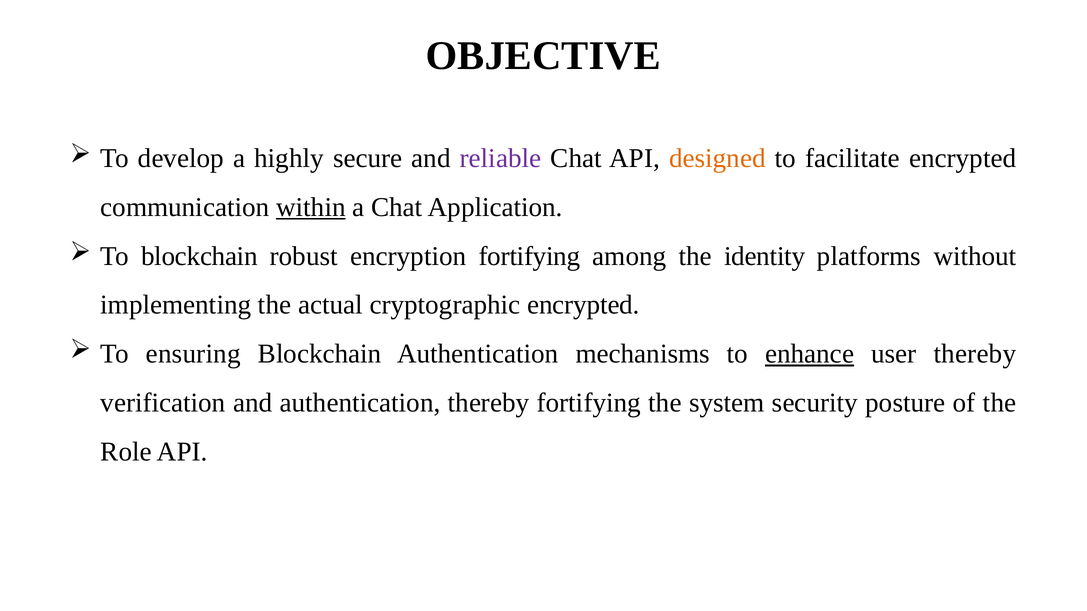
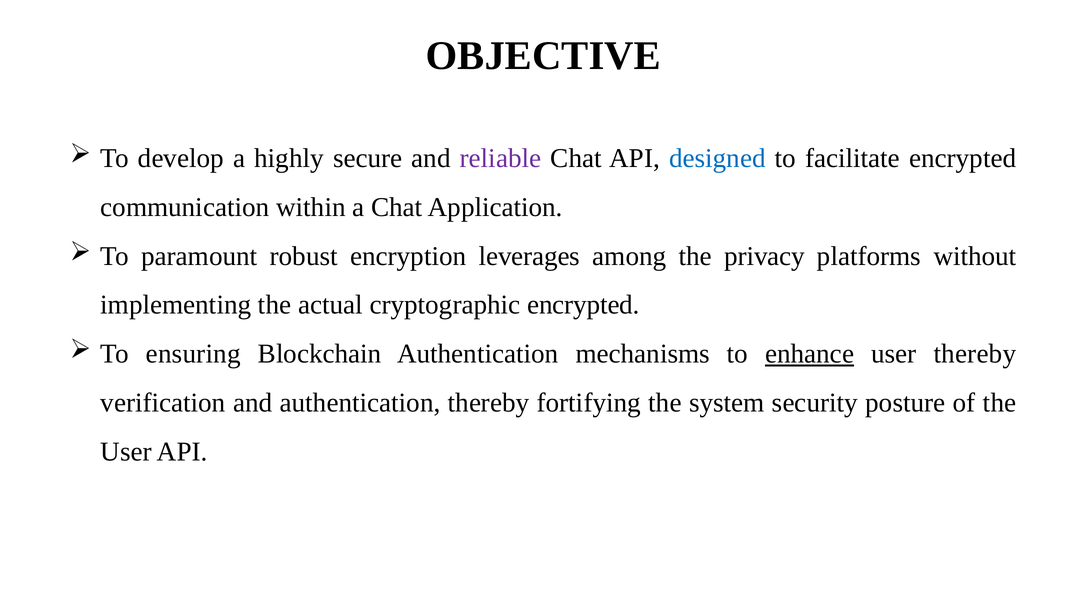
designed colour: orange -> blue (717, 158)
within underline: present -> none (311, 207)
To blockchain: blockchain -> paramount (199, 256)
encryption fortifying: fortifying -> leverages (529, 256)
identity: identity -> privacy (765, 256)
Role: Role -> User (126, 452)
